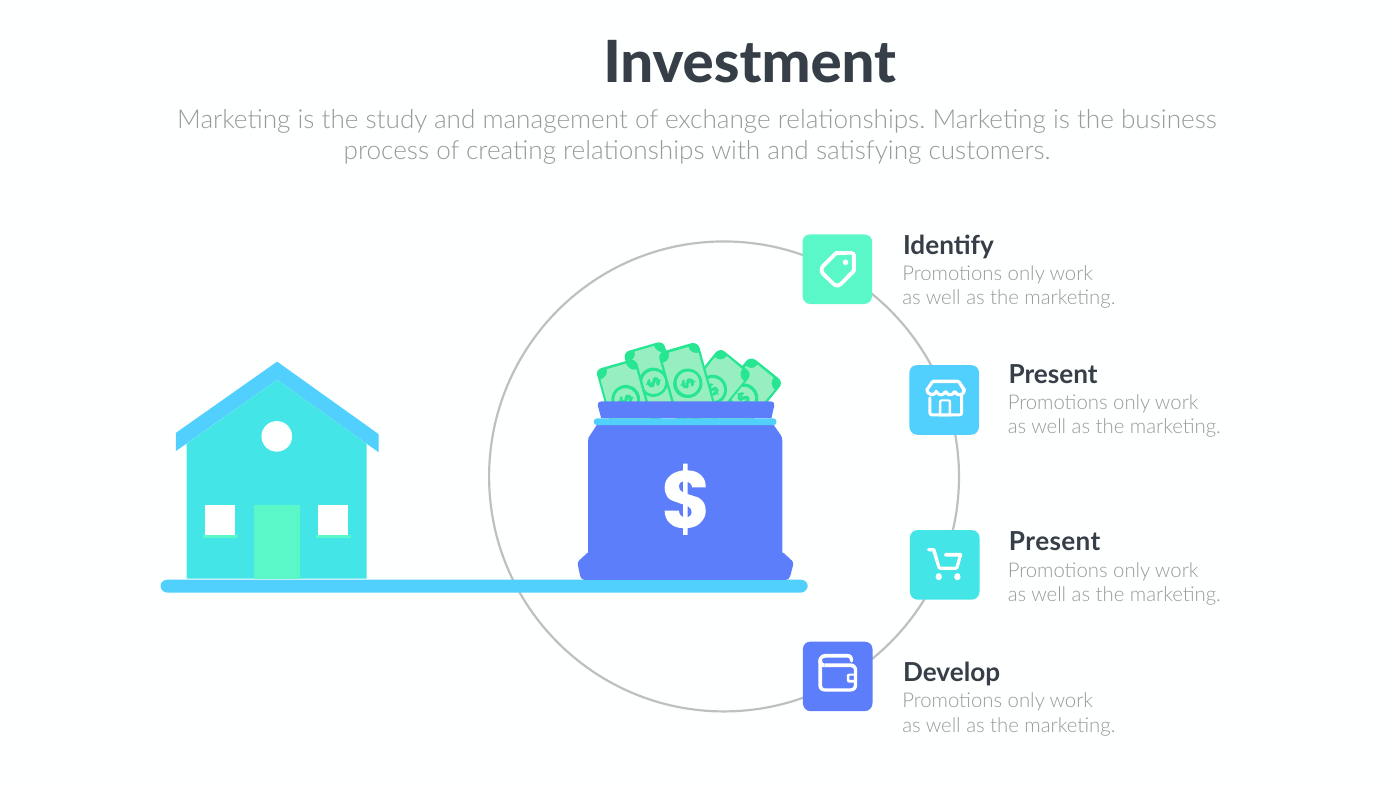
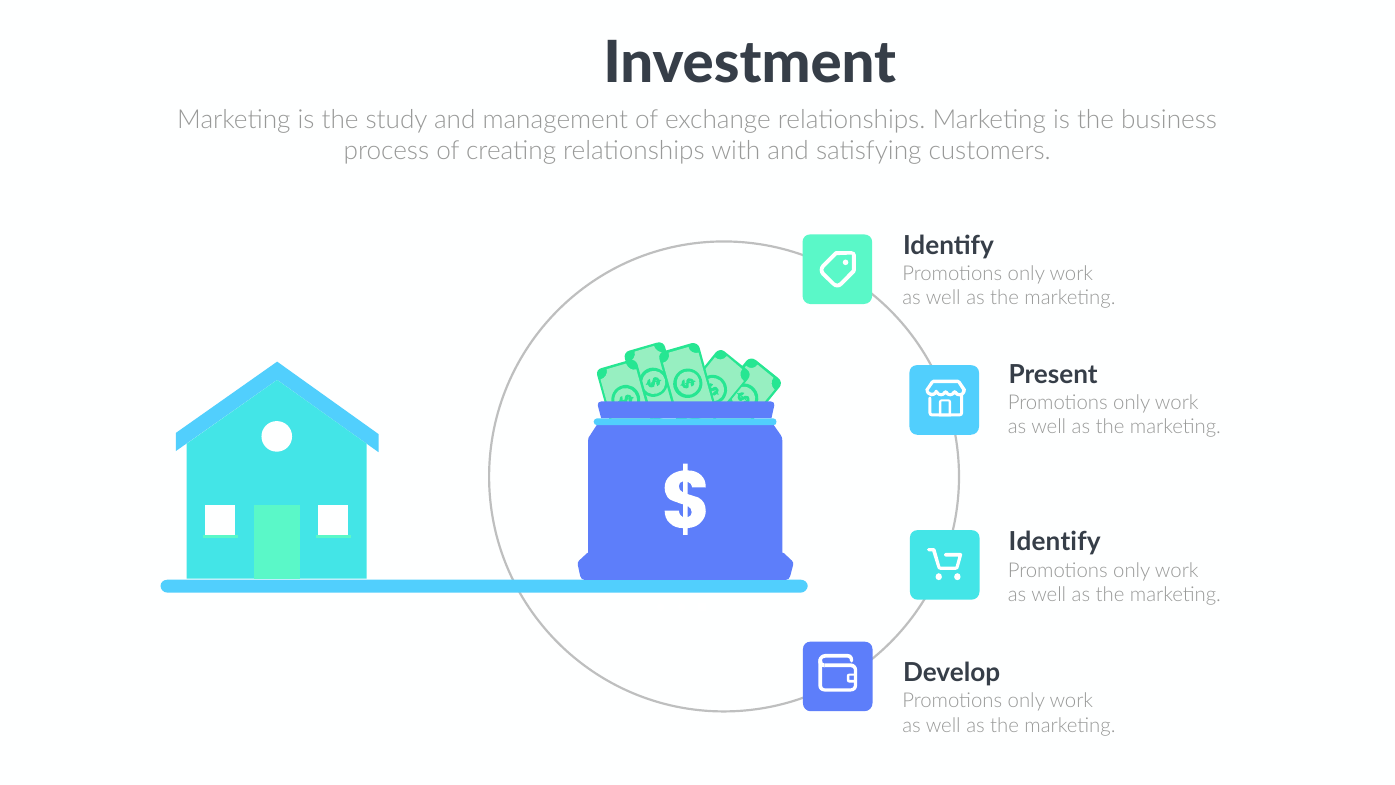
Present: Present -> Identify (1055, 542)
